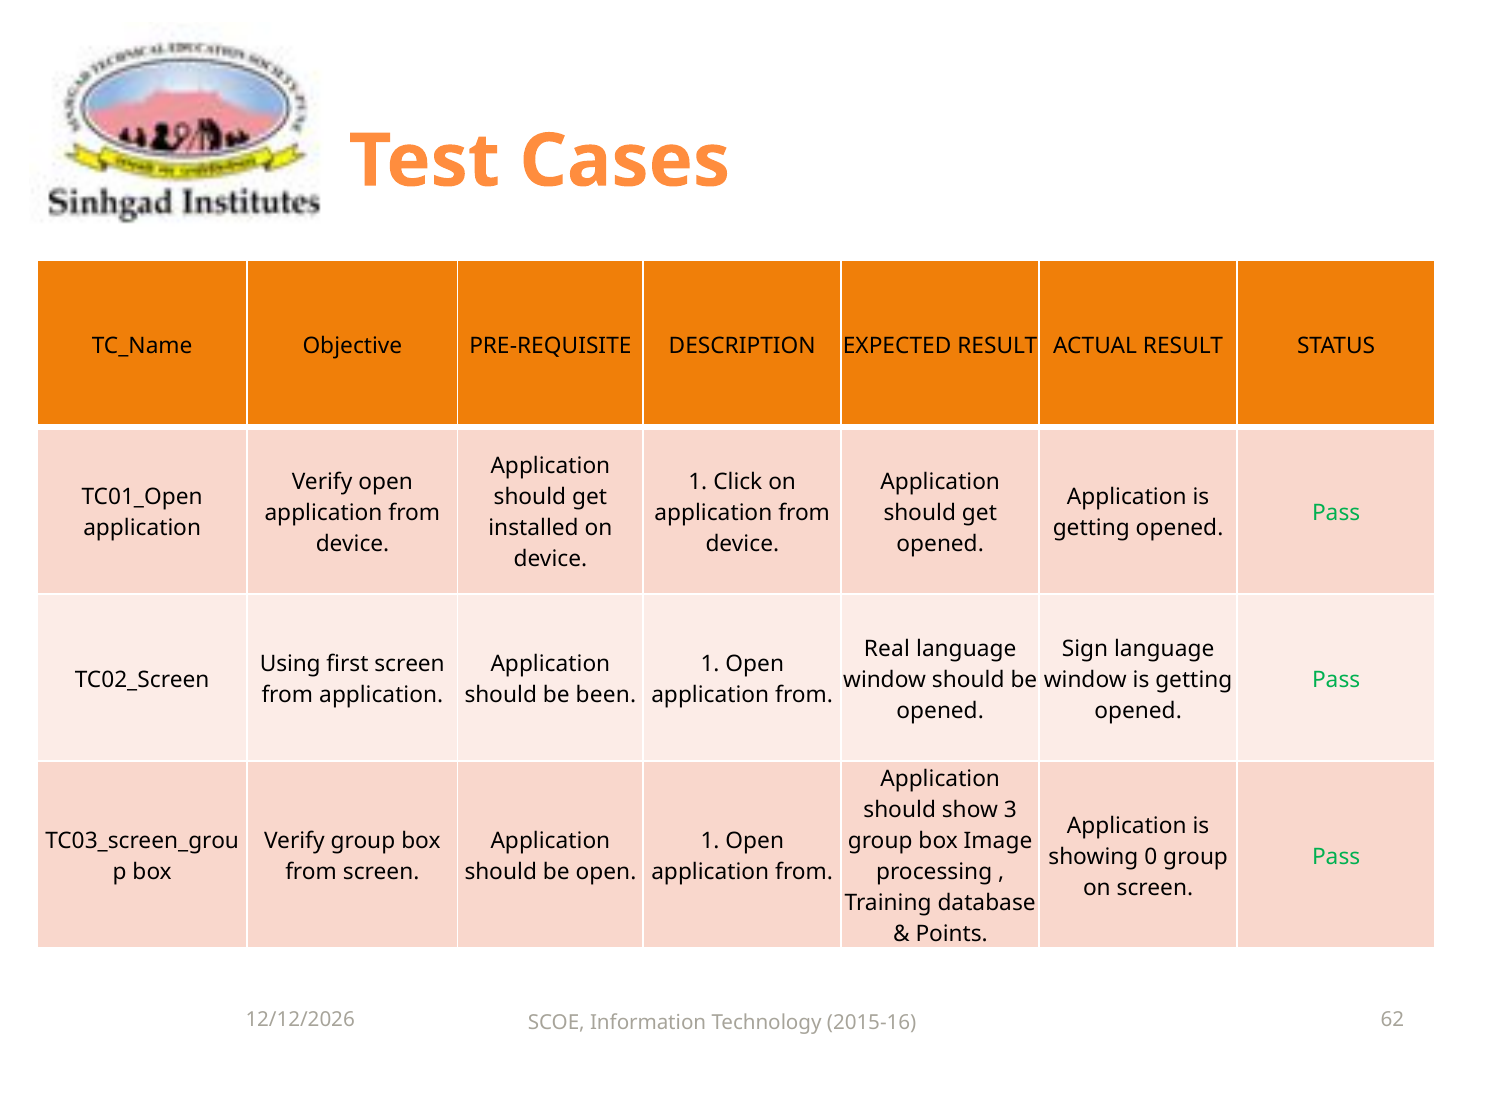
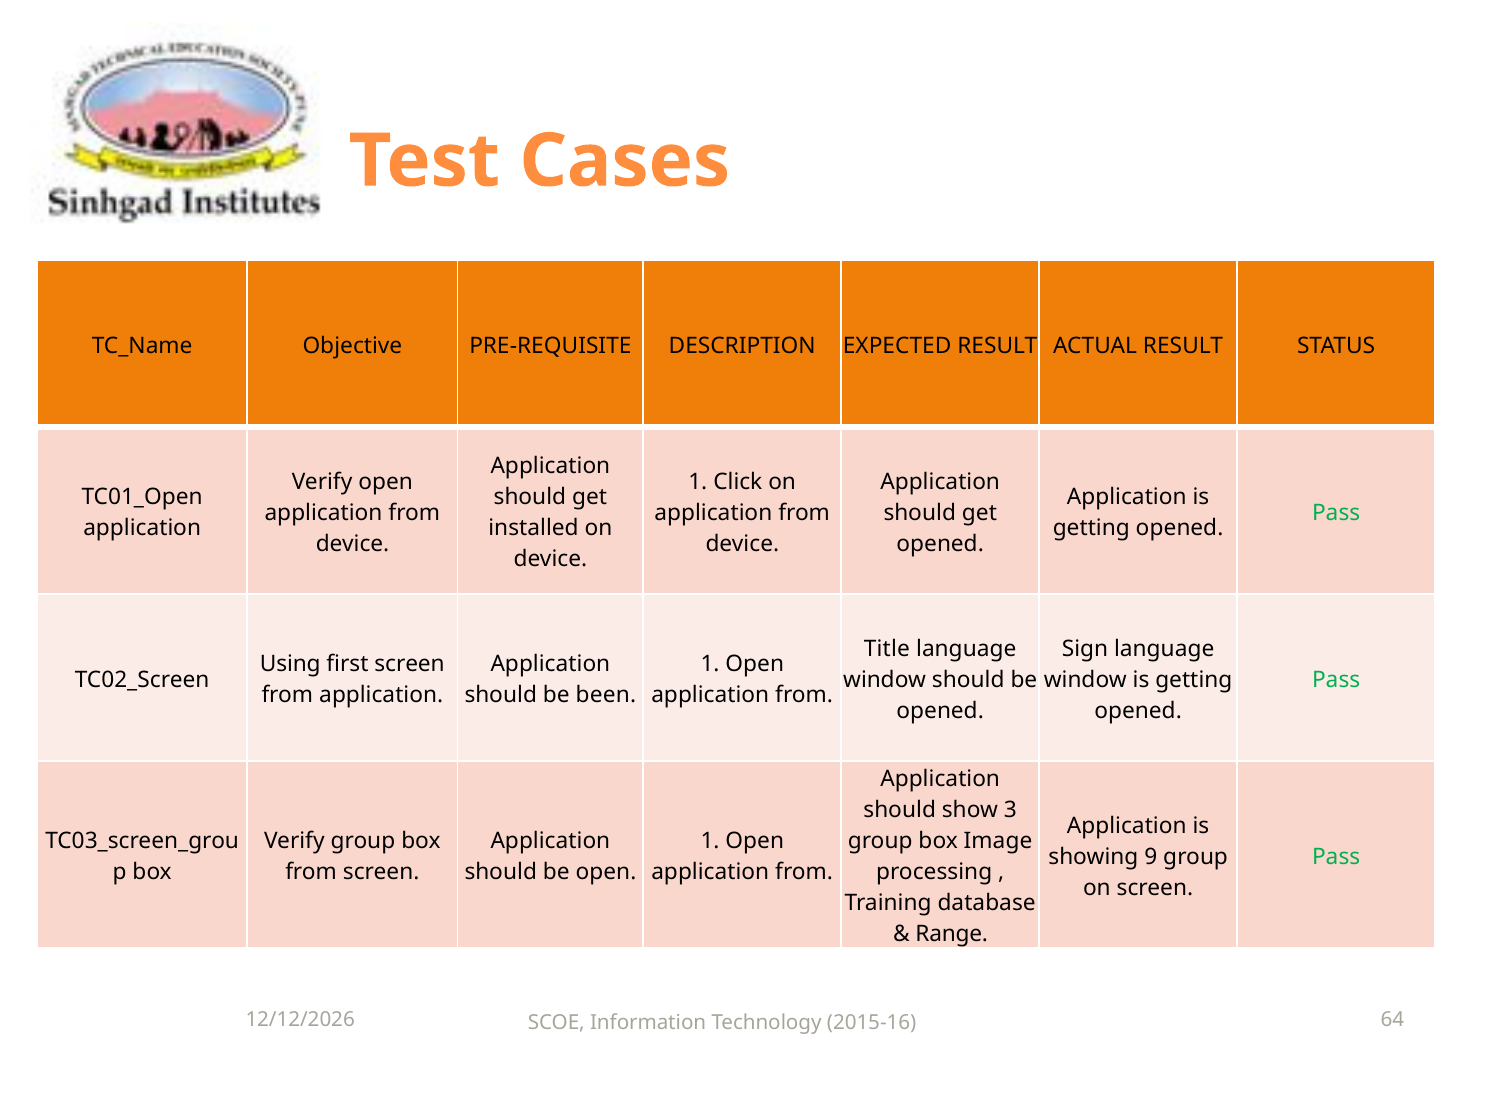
Real: Real -> Title (887, 649)
0: 0 -> 9 (1151, 857)
Points: Points -> Range (952, 934)
62: 62 -> 64 (1392, 1020)
